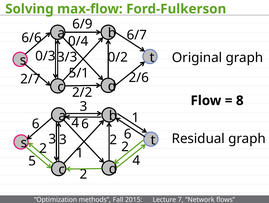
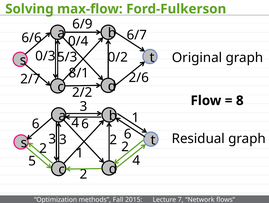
3/3: 3/3 -> 5/3 (67, 57)
5/1: 5/1 -> 8/1 (79, 73)
